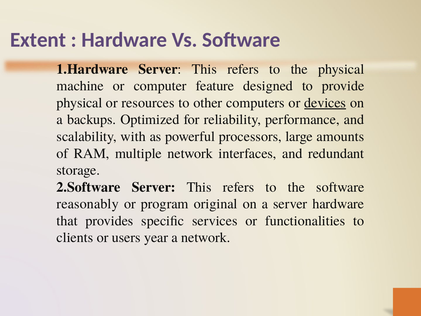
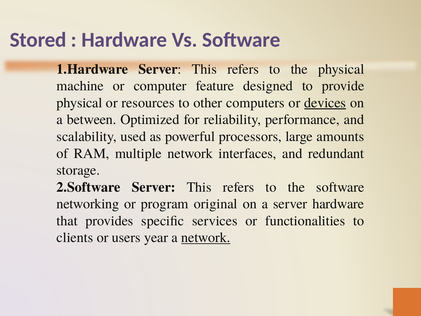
Extent: Extent -> Stored (38, 40)
backups: backups -> between (92, 120)
with: with -> used (133, 136)
reasonably: reasonably -> networking (88, 204)
network underline: none -> present (206, 237)
